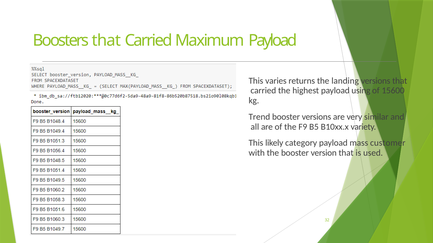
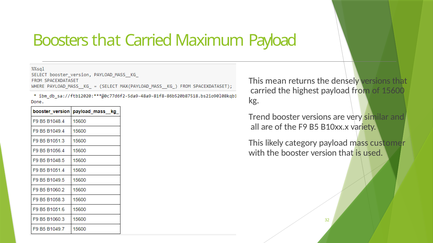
varies: varies -> mean (276, 81)
landing: landing -> densely (345, 81)
using: using -> from (361, 91)
